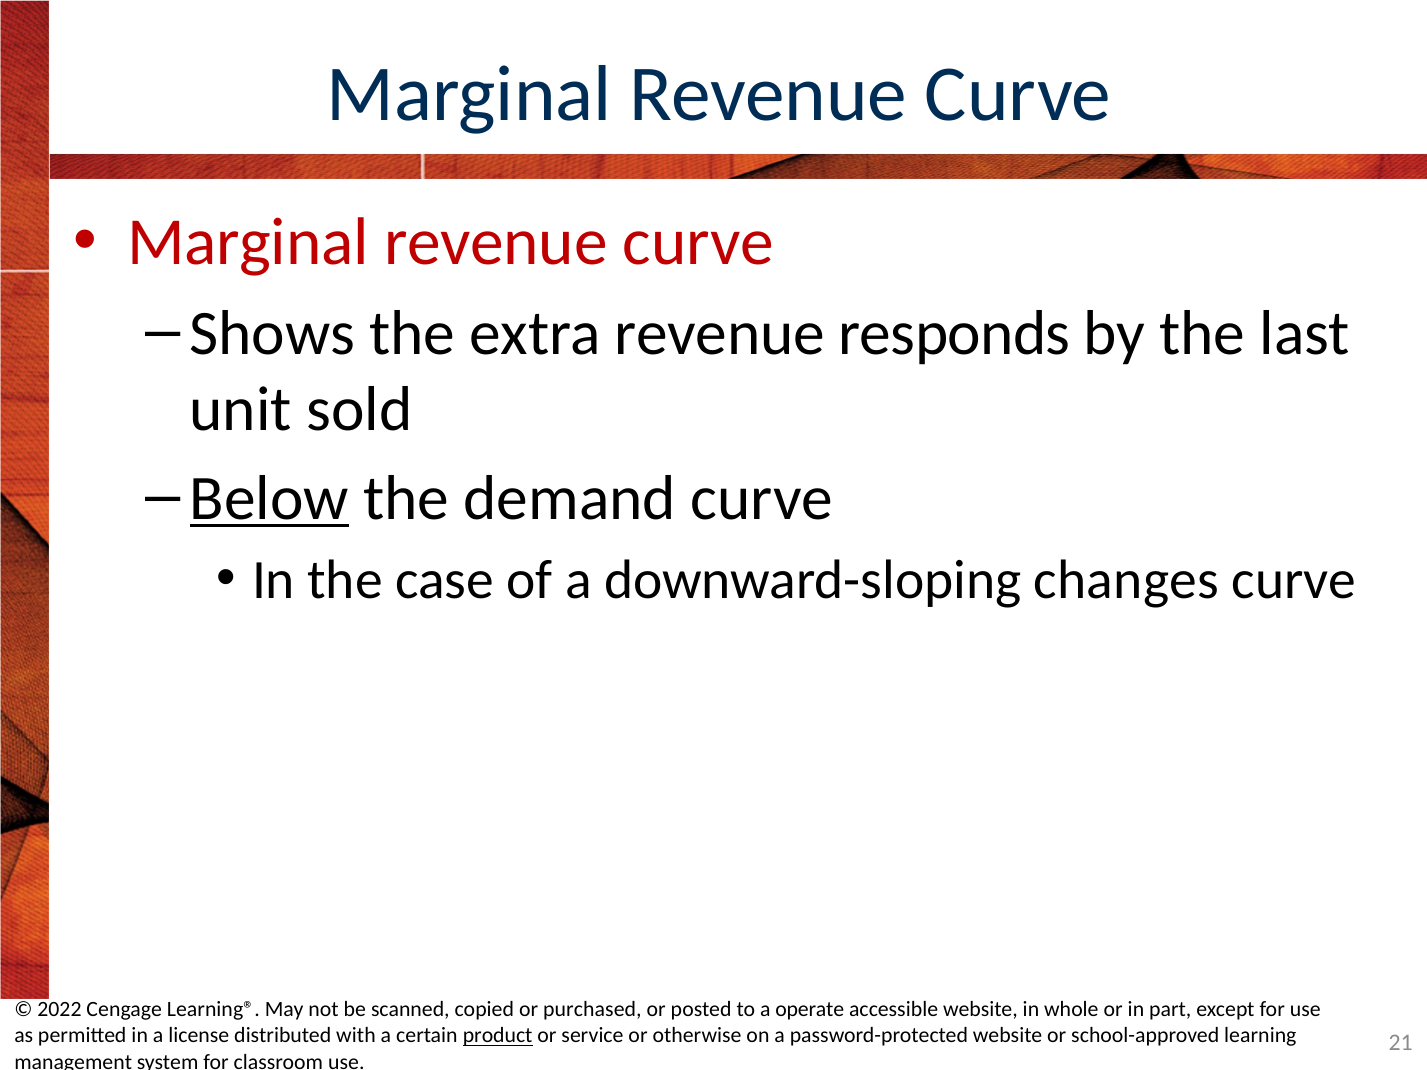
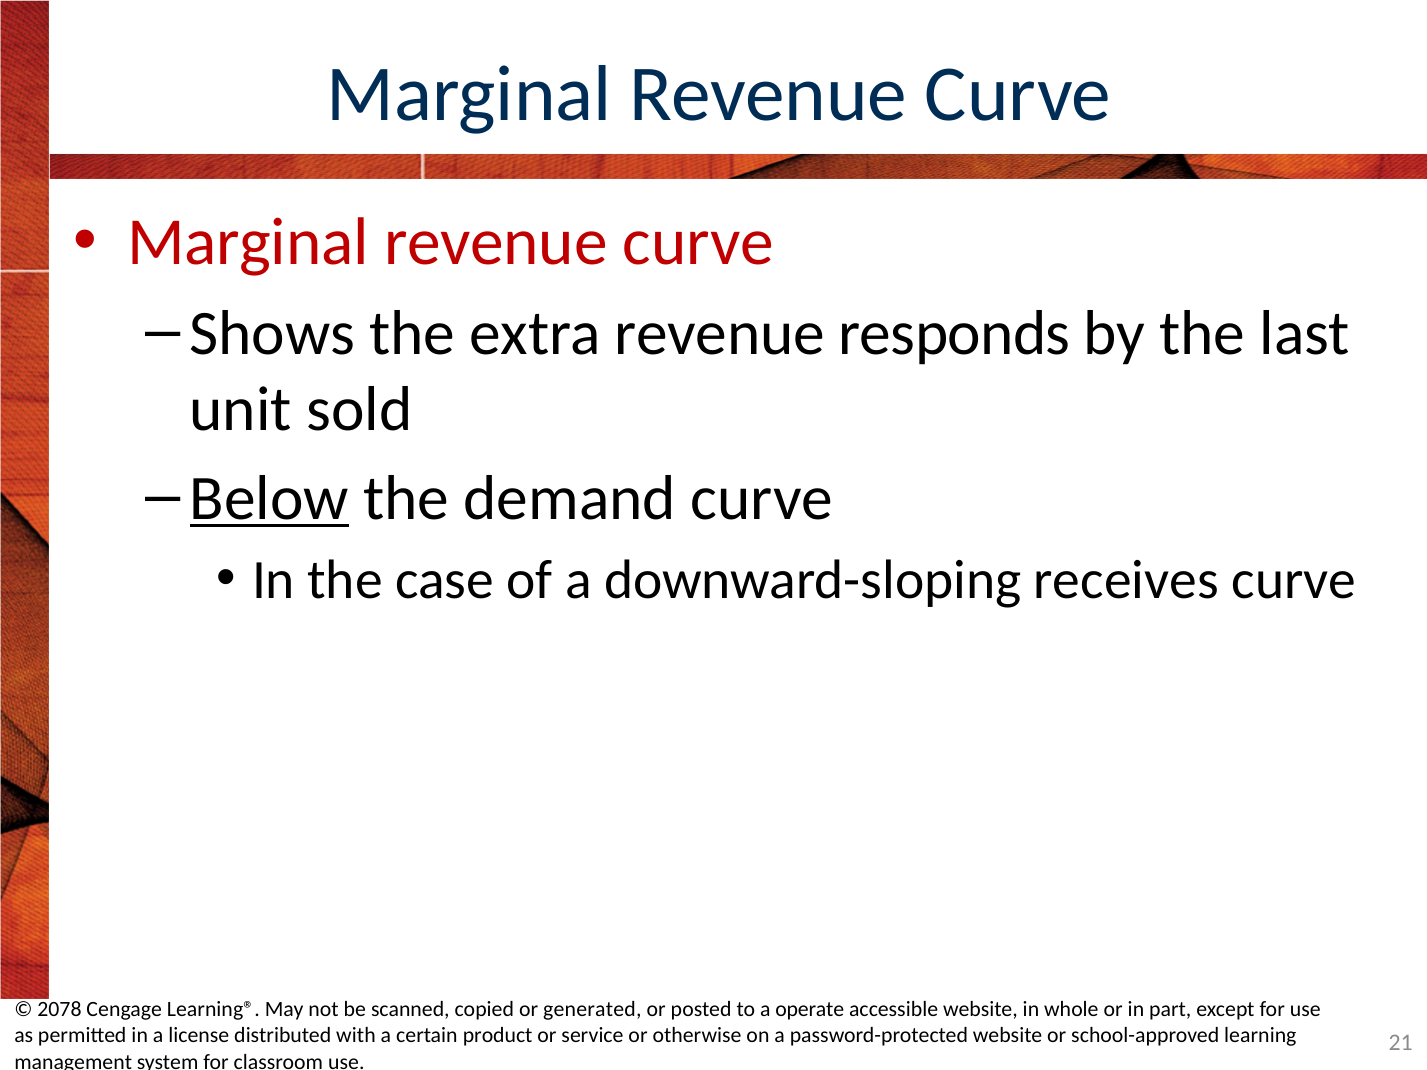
changes: changes -> receives (1126, 580)
2022: 2022 -> 2078 (59, 1010)
purchased: purchased -> generated (592, 1010)
product underline: present -> none (498, 1036)
